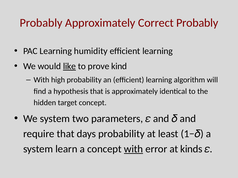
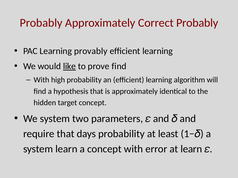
humidity: humidity -> provably (91, 51)
prove kind: kind -> find (119, 66)
with underline: present -> none (133, 149)
at kinds: kinds -> learn (191, 149)
